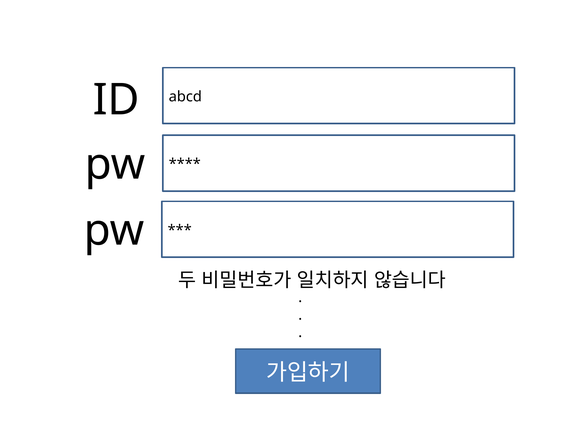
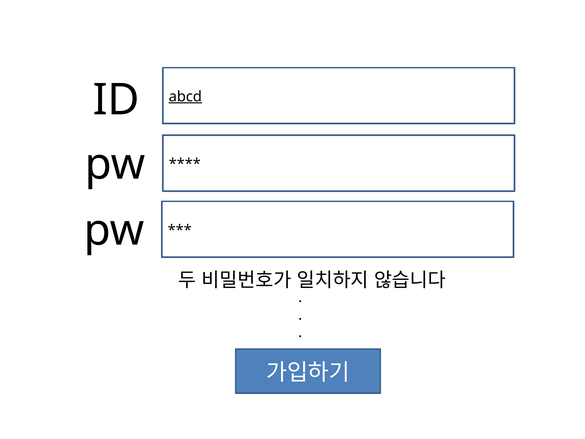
abcd underline: none -> present (185, 97)
